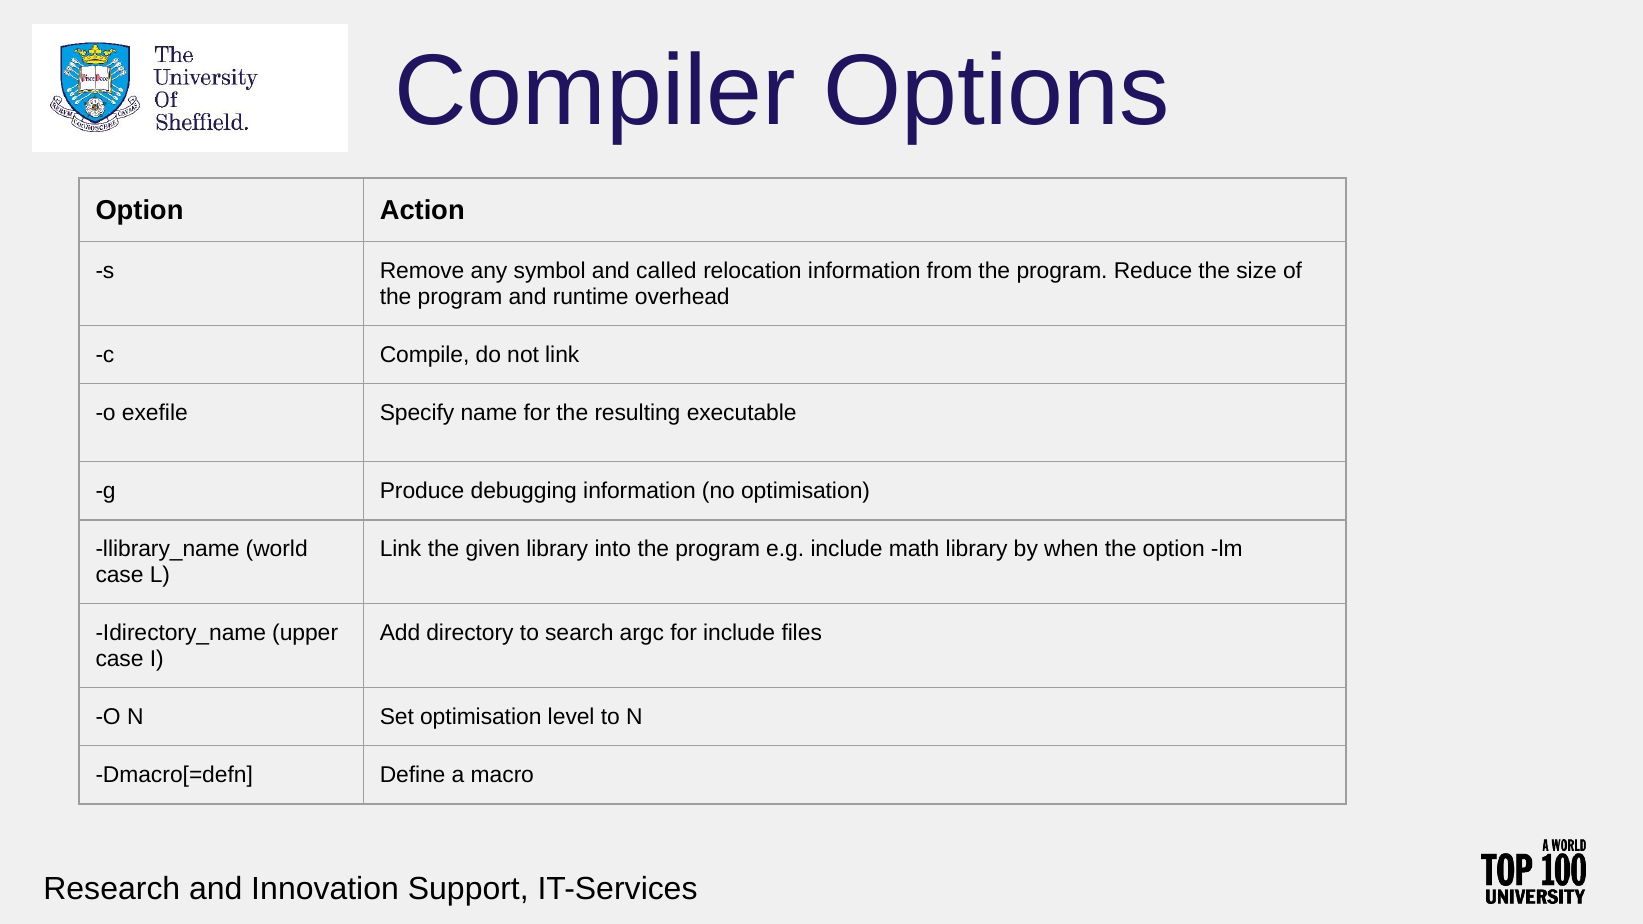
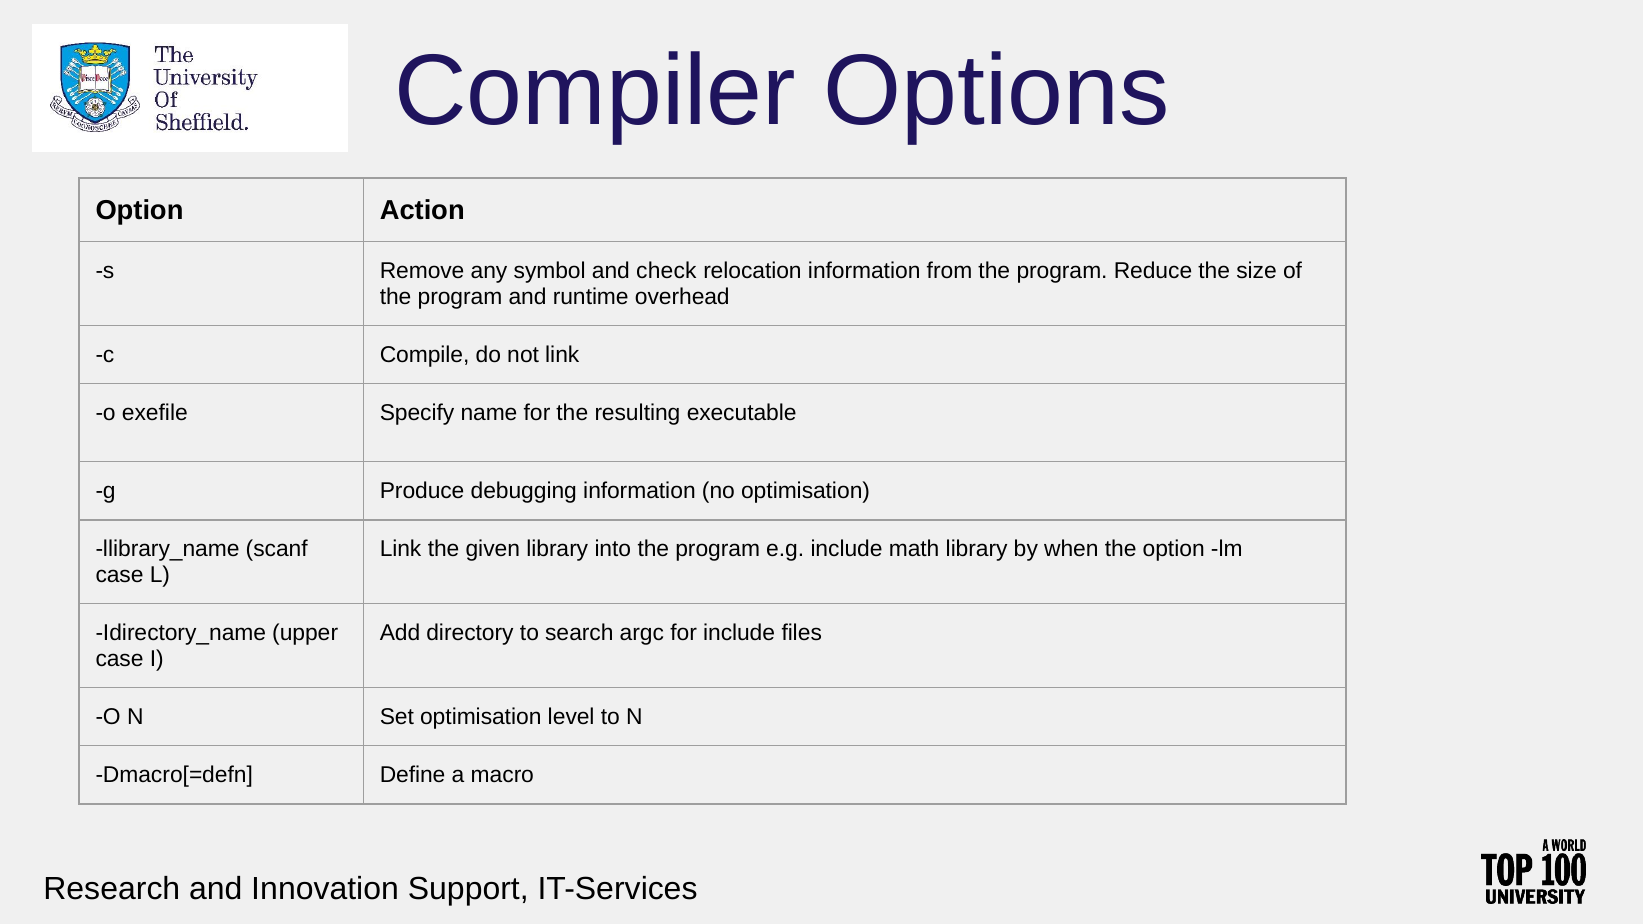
called: called -> check (666, 271)
world: world -> scanf (277, 549)
